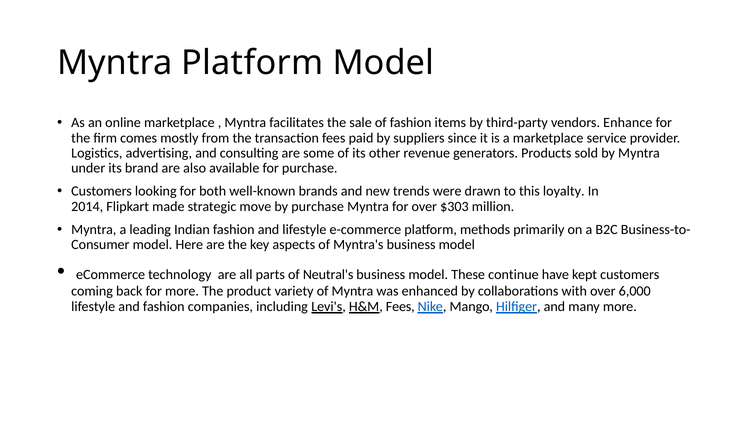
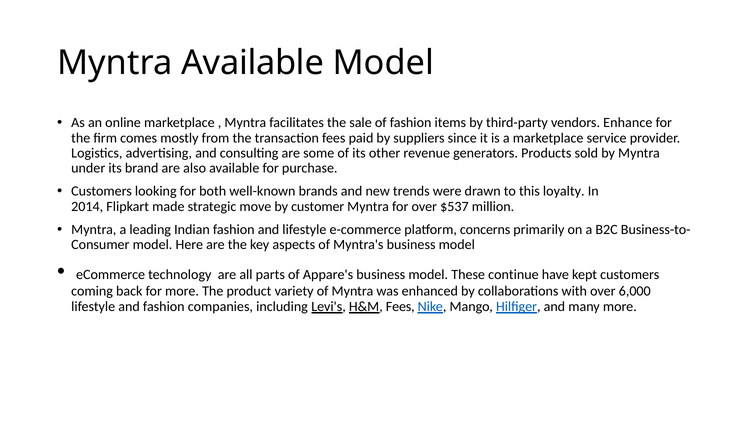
Myntra Platform: Platform -> Available (253, 63)
by purchase: purchase -> customer (318, 206)
$303: $303 -> $537 (454, 206)
methods: methods -> concerns (485, 229)
Neutral's: Neutral's -> Appare's (328, 274)
